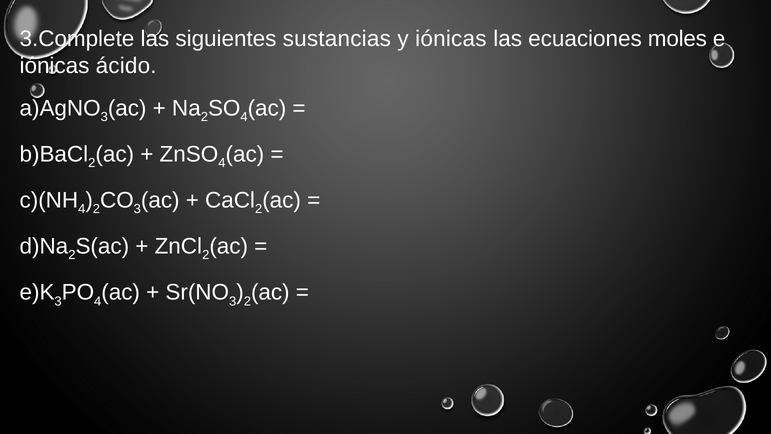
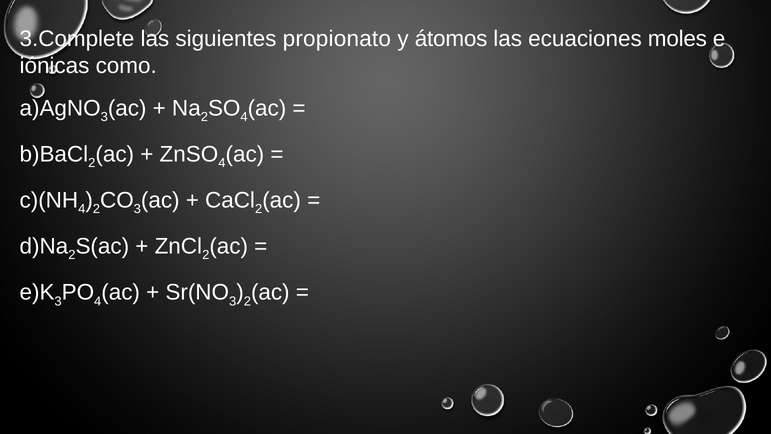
sustancias: sustancias -> propionato (337, 39)
y iónicas: iónicas -> átomos (451, 39)
ácido: ácido -> como (126, 66)
